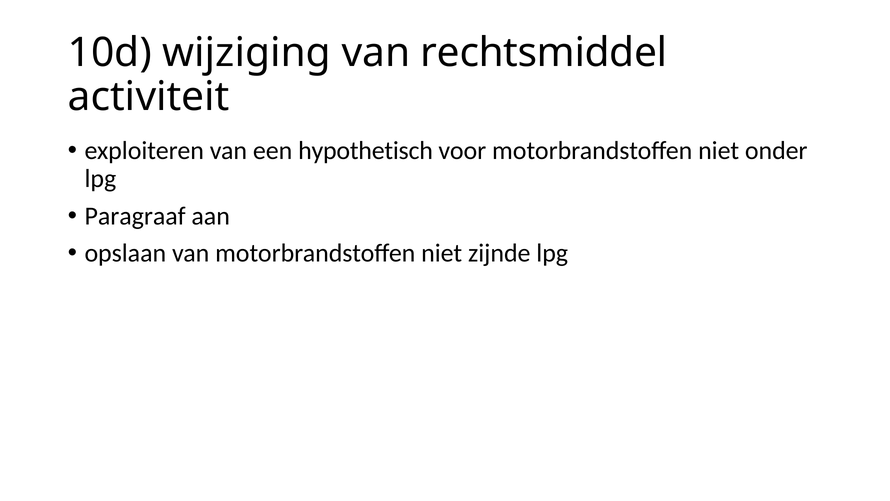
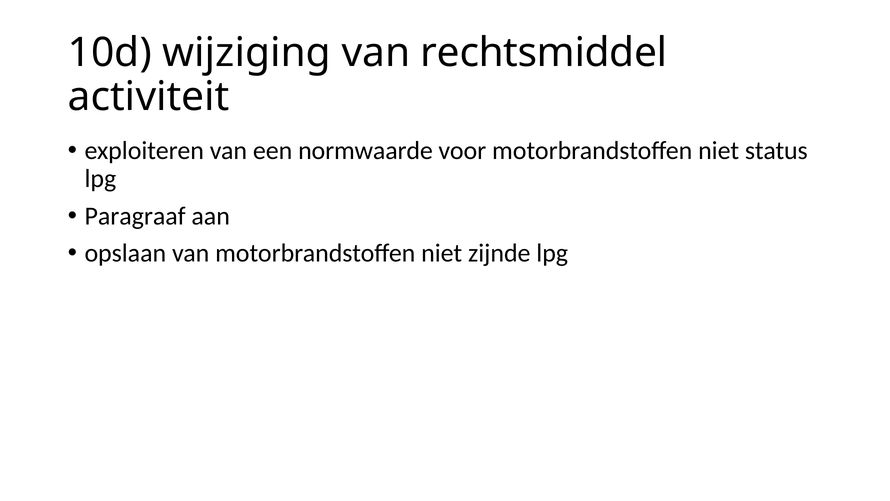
hypothetisch: hypothetisch -> normwaarde (365, 150)
onder: onder -> status (776, 150)
